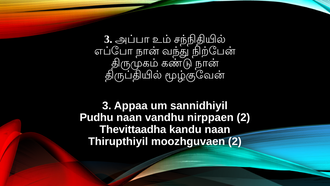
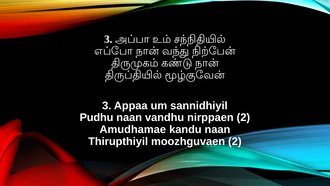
Thevittaadha: Thevittaadha -> Amudhamae (133, 129)
